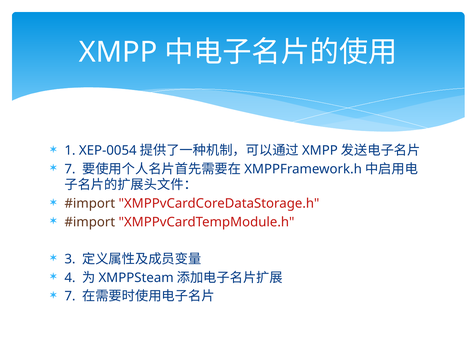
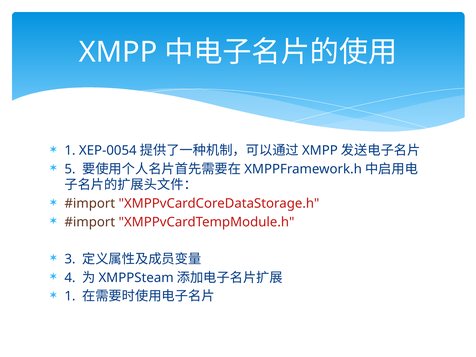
7: 7 -> 5 (70, 169)
7: 7 -> 1 (70, 296)
